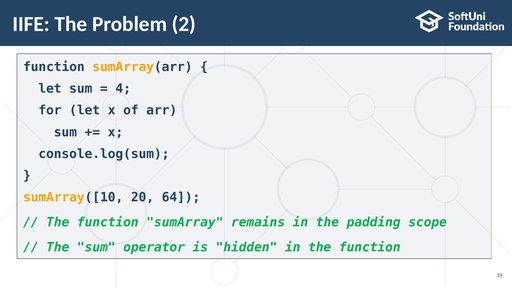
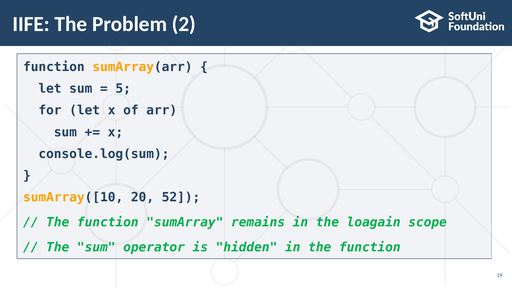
4: 4 -> 5 (123, 89)
64: 64 -> 52 (181, 197)
padding: padding -> loagain (374, 222)
